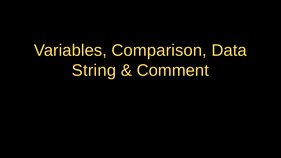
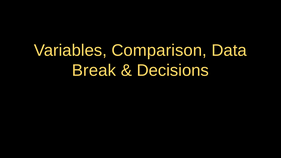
String: String -> Break (94, 70)
Comment: Comment -> Decisions (173, 70)
